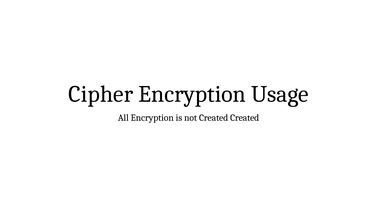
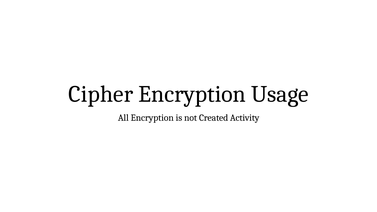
Created Created: Created -> Activity (245, 118)
